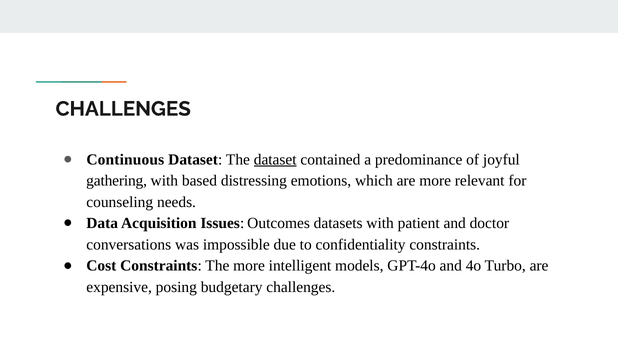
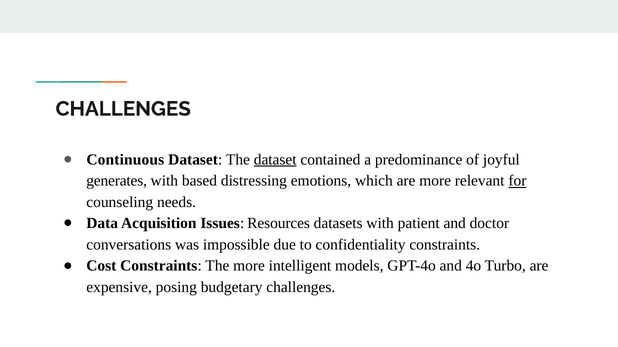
gathering: gathering -> generates (117, 181)
for underline: none -> present (517, 181)
Outcomes: Outcomes -> Resources (279, 224)
